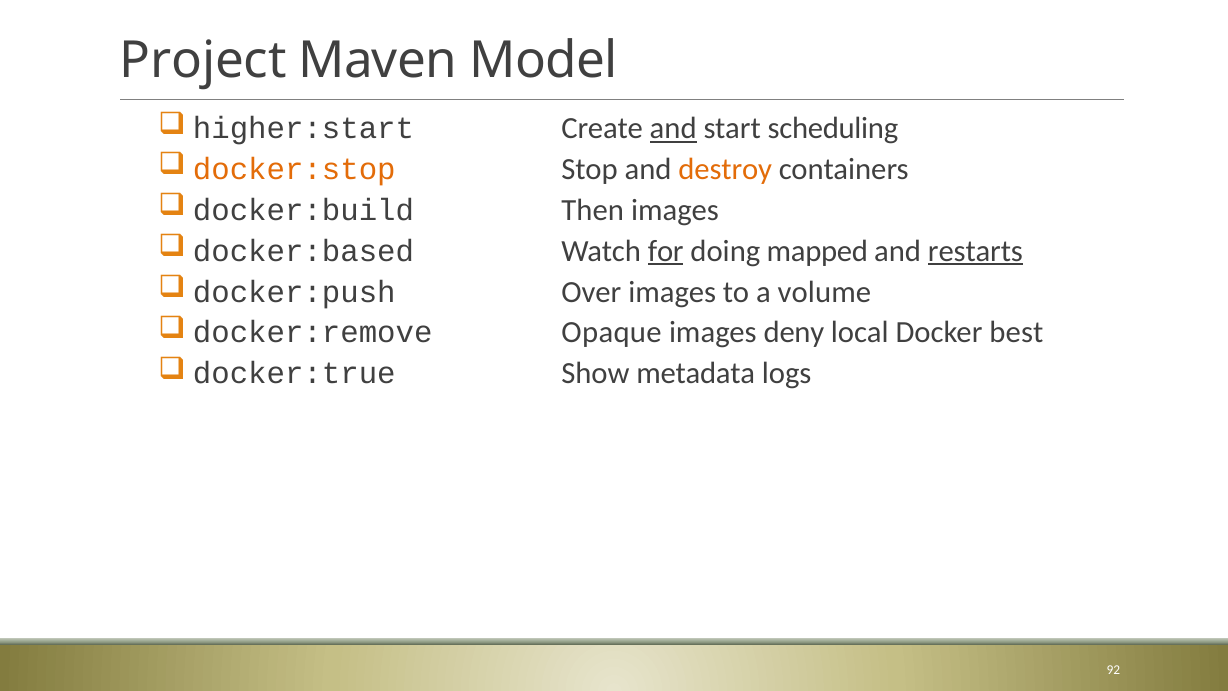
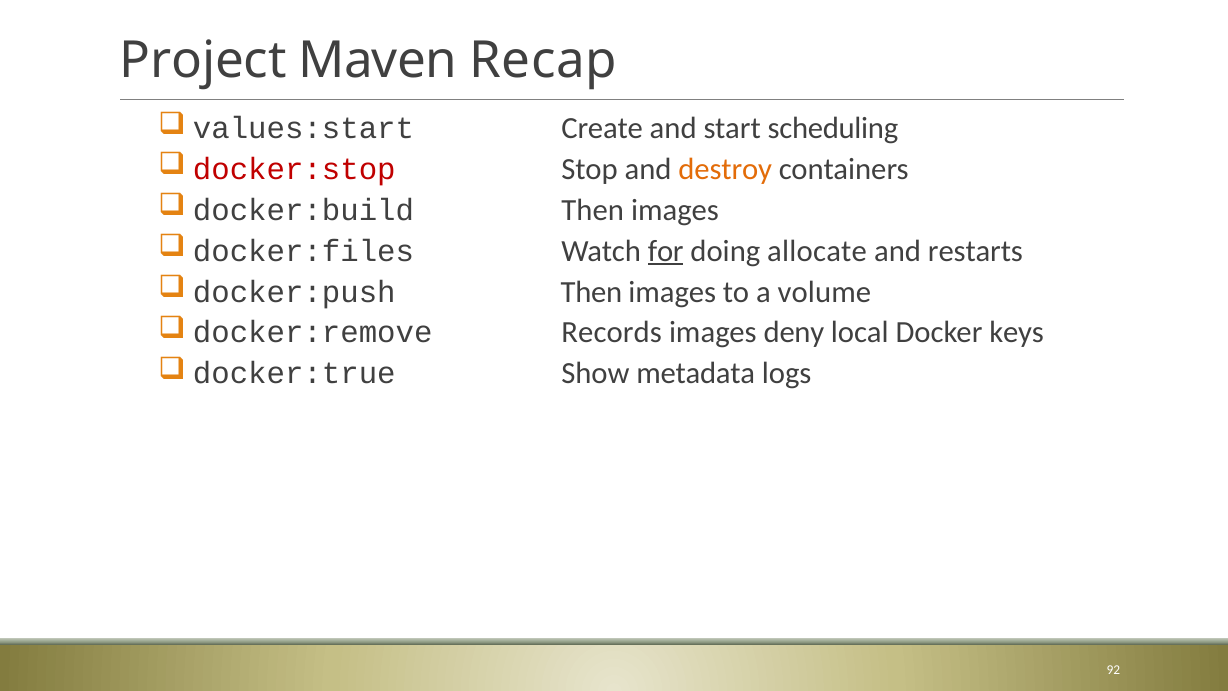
Model: Model -> Recap (543, 60)
higher:start: higher:start -> values:start (303, 128)
and underline: present -> none (673, 128)
docker:stop colour: orange -> red (294, 169)
docker:based: docker:based -> docker:files (303, 251)
mapped: mapped -> allocate (817, 251)
restarts underline: present -> none (975, 251)
docker:push Over: Over -> Then (592, 292)
Opaque: Opaque -> Records (612, 333)
best: best -> keys (1017, 333)
